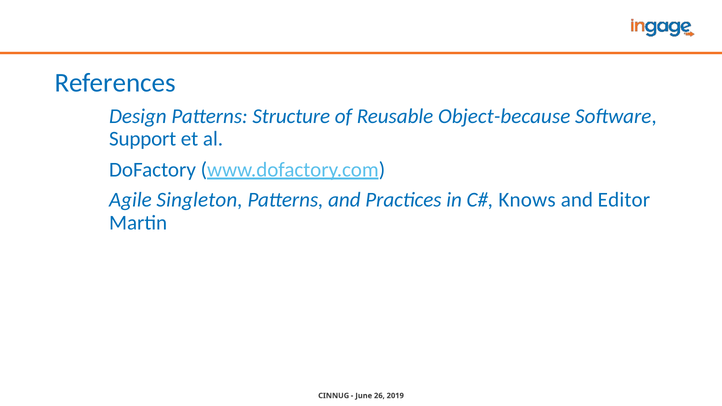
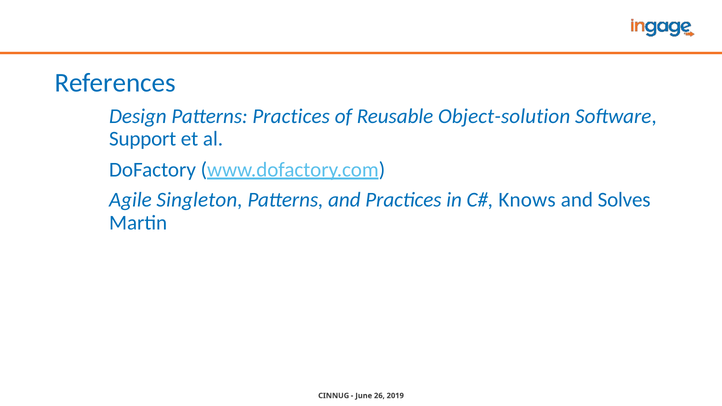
Patterns Structure: Structure -> Practices (291, 116)
Object-because: Object-because -> Object-solution (504, 116)
Editor: Editor -> Solves (624, 200)
